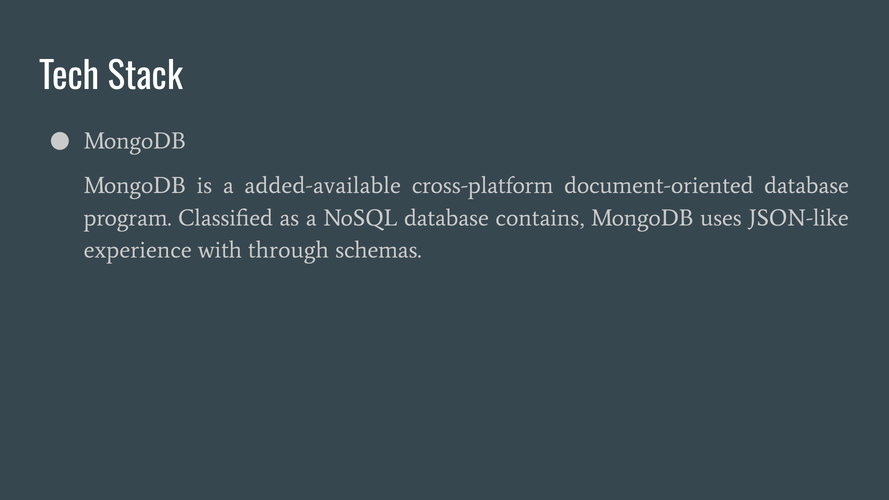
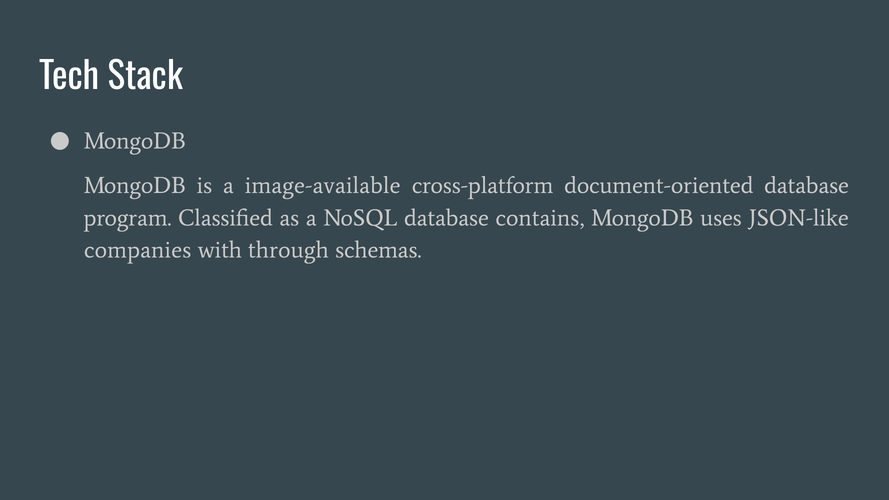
added-available: added-available -> image-available (323, 186)
experience: experience -> companies (138, 250)
